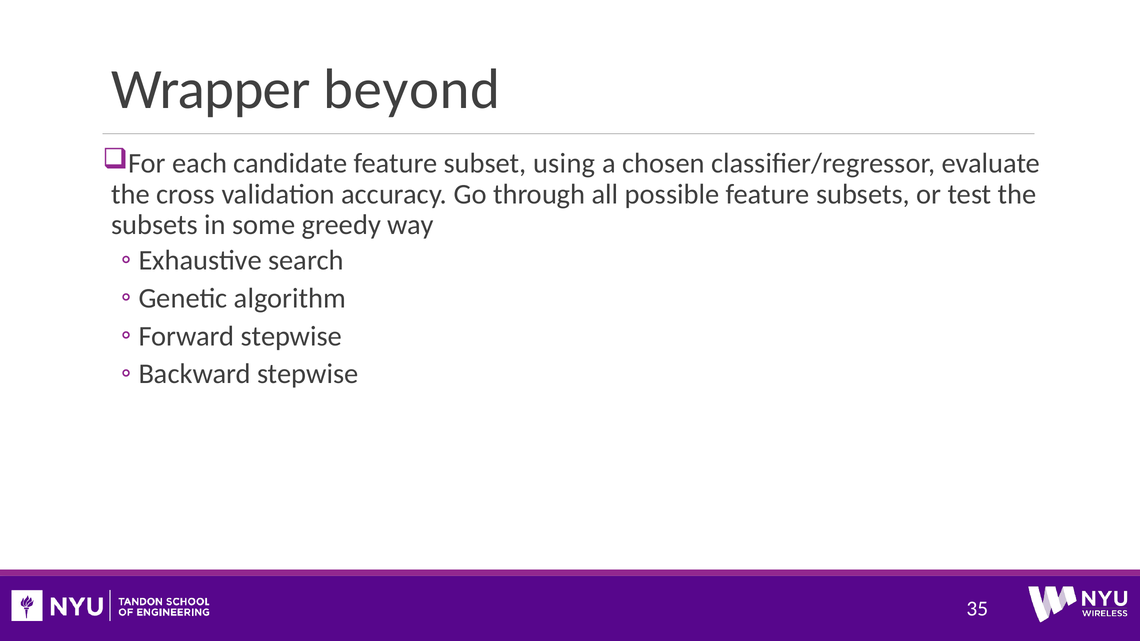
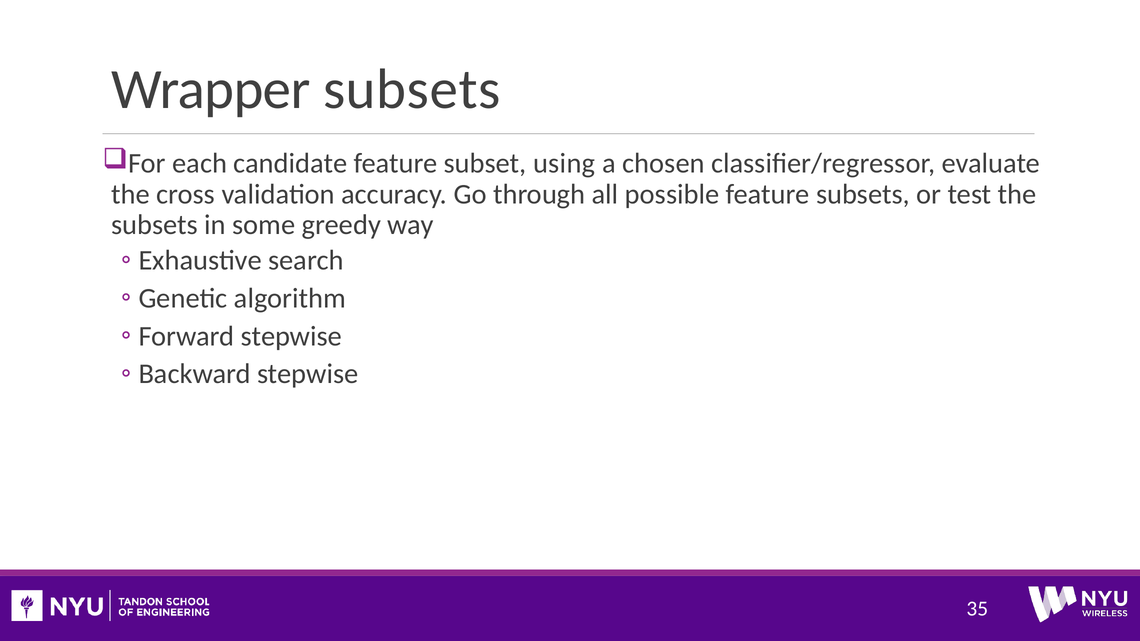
Wrapper beyond: beyond -> subsets (412, 89)
